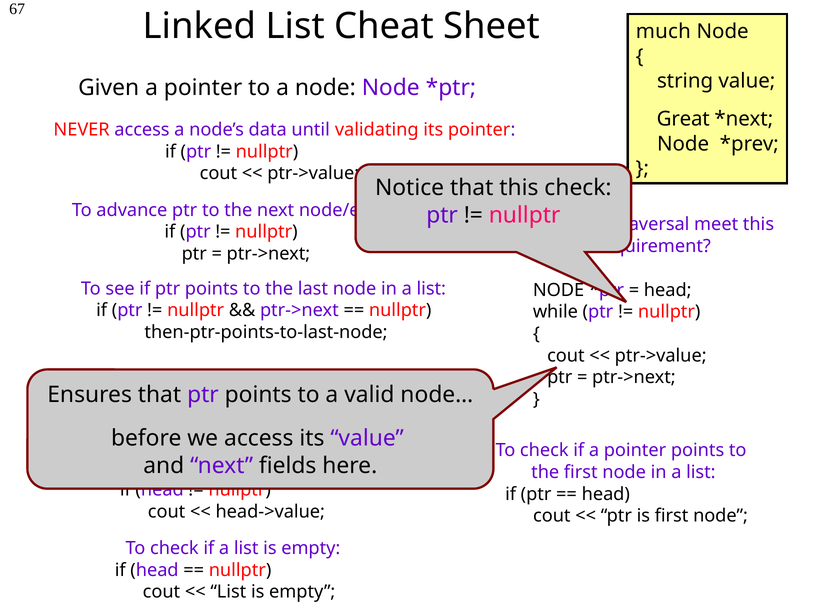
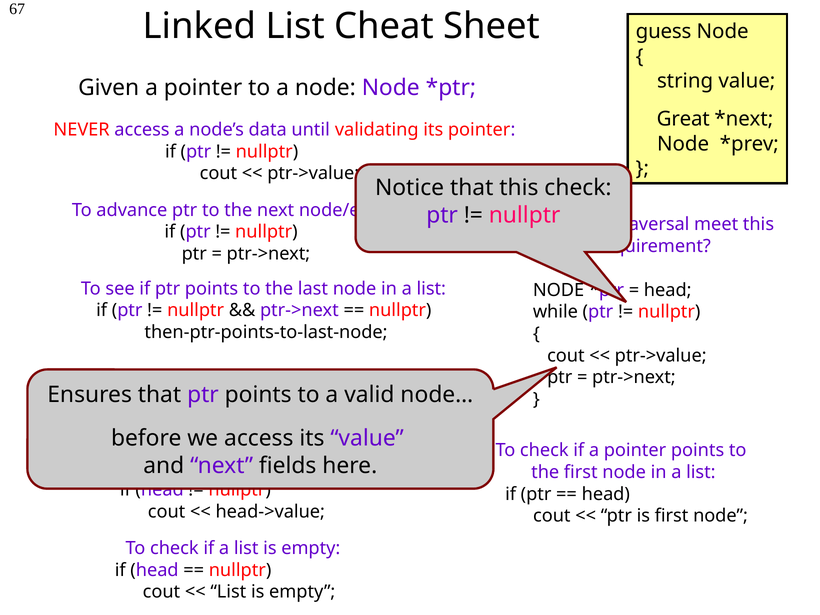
much: much -> guess (664, 32)
